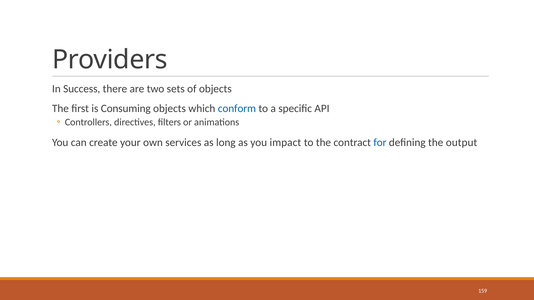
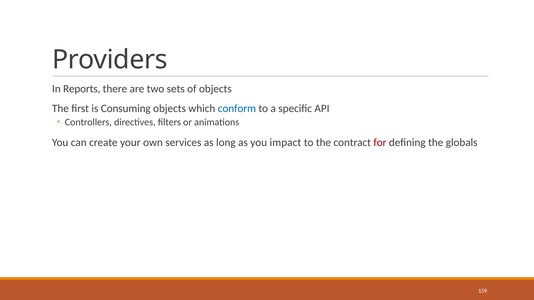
Success: Success -> Reports (82, 89)
for colour: blue -> red (380, 143)
output: output -> globals (462, 143)
